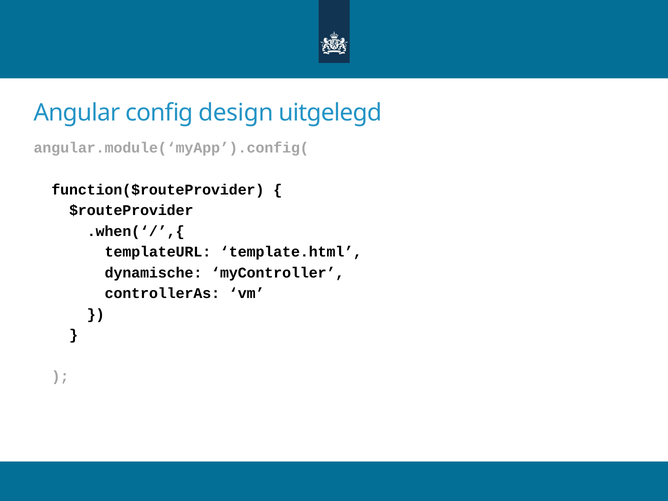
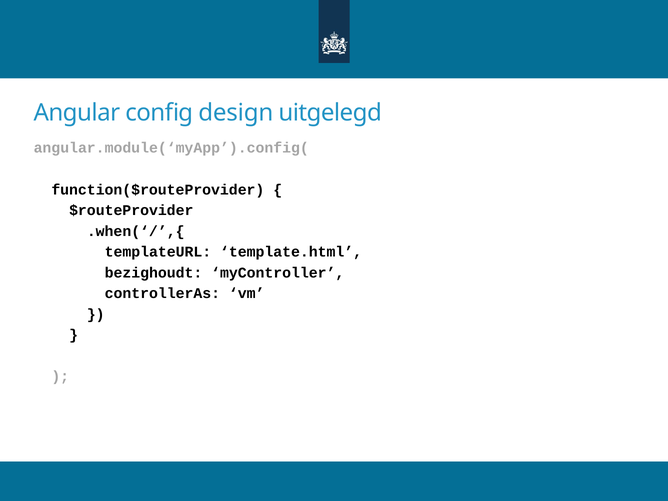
dynamische: dynamische -> bezighoudt (154, 273)
